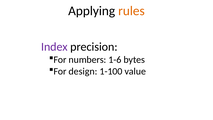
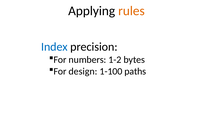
Index colour: purple -> blue (54, 47)
1-6: 1-6 -> 1-2 (115, 60)
value: value -> paths (135, 71)
